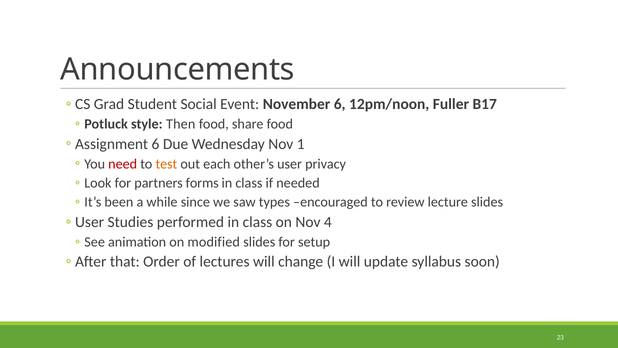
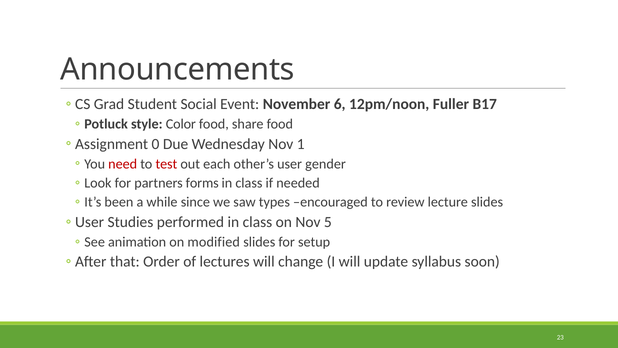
Then: Then -> Color (181, 124)
6: 6 -> 0 (155, 144)
test colour: orange -> red (166, 164)
privacy: privacy -> gender (326, 164)
4: 4 -> 5 (328, 222)
